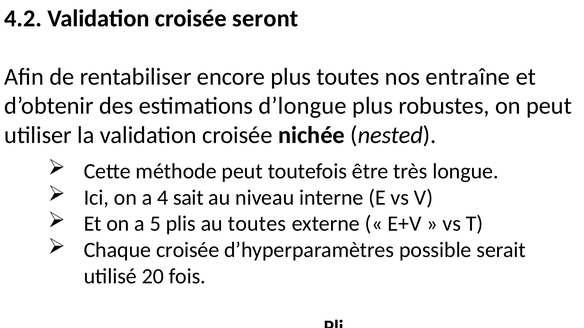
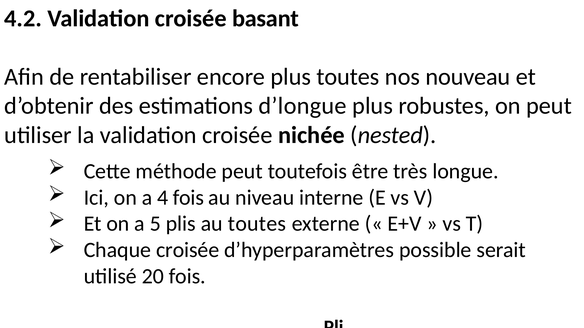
seront: seront -> basant (265, 18)
entraîne: entraîne -> nouveau (468, 77)
4 sait: sait -> fois (188, 198)
